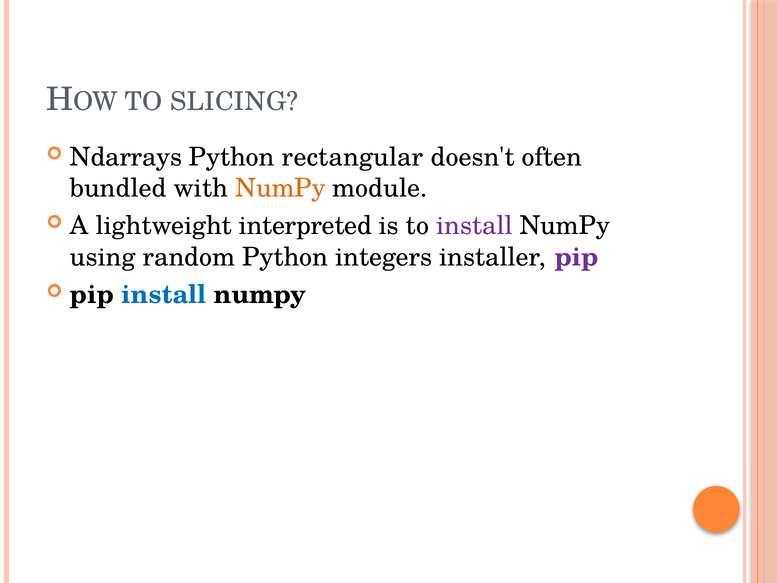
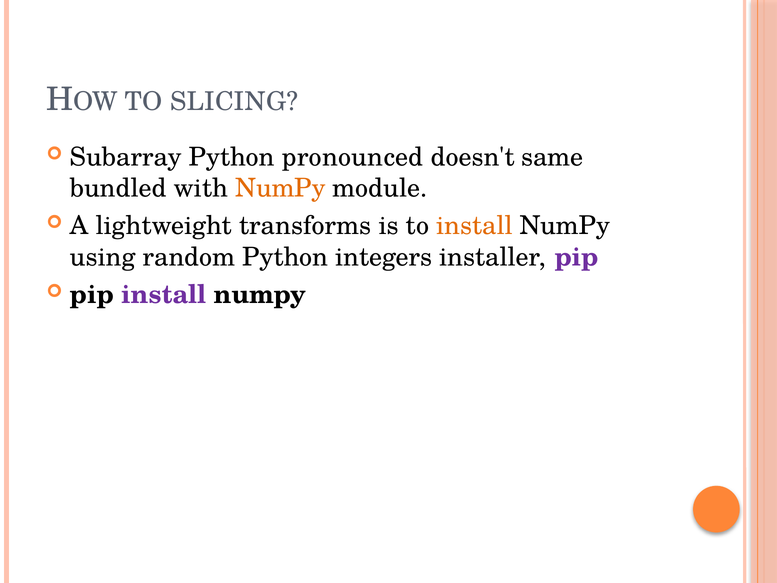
Ndarrays: Ndarrays -> Subarray (126, 157)
rectangular: rectangular -> pronounced (353, 157)
often: often -> same (552, 157)
interpreted: interpreted -> transforms (305, 226)
install colour: purple -> orange (475, 226)
install colour: blue -> purple (164, 294)
